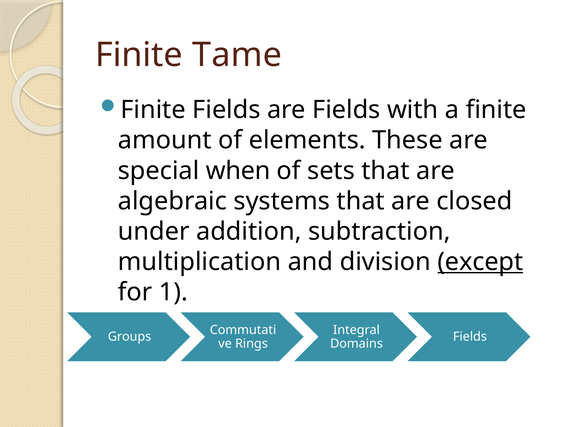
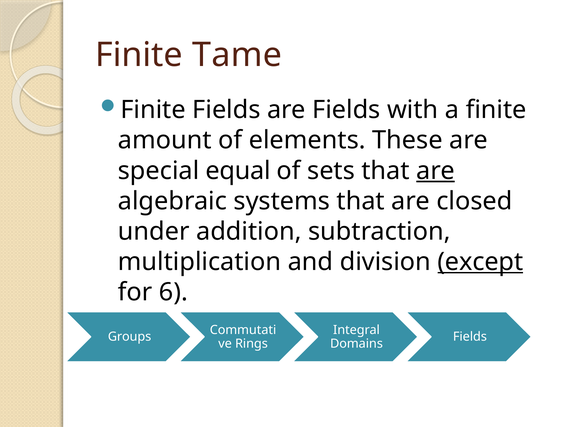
when: when -> equal (238, 171)
are underline: none -> present (436, 171)
1: 1 -> 6 (173, 292)
